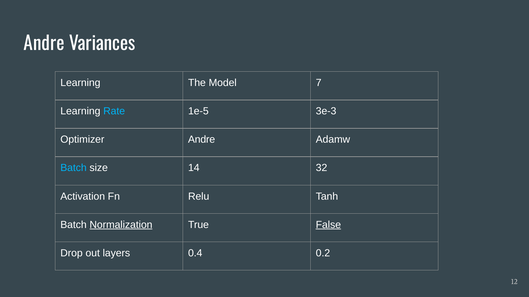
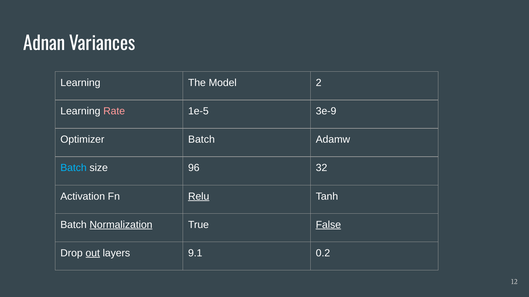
Andre: Andre -> Adnan (44, 44)
7: 7 -> 2 (319, 83)
Rate colour: light blue -> pink (114, 111)
3e-3: 3e-3 -> 3e-9 (326, 111)
Optimizer Andre: Andre -> Batch (201, 140)
14: 14 -> 96 (194, 168)
Relu underline: none -> present (199, 197)
out underline: none -> present (93, 254)
0.4: 0.4 -> 9.1 (195, 254)
